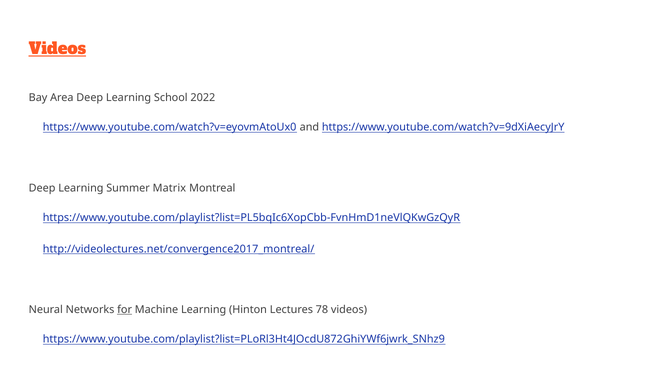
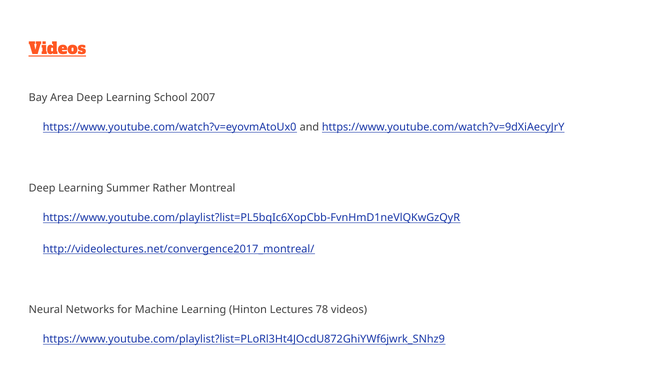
2022: 2022 -> 2007 (203, 98)
Matrix: Matrix -> Rather (169, 188)
for underline: present -> none (125, 310)
